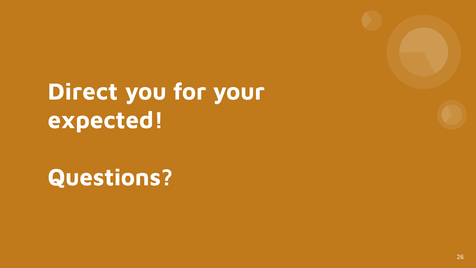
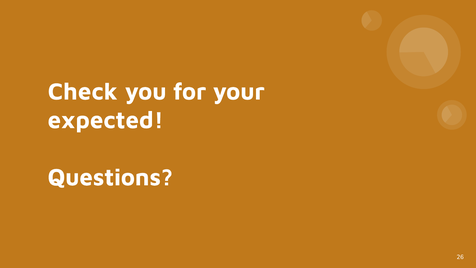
Direct: Direct -> Check (83, 92)
